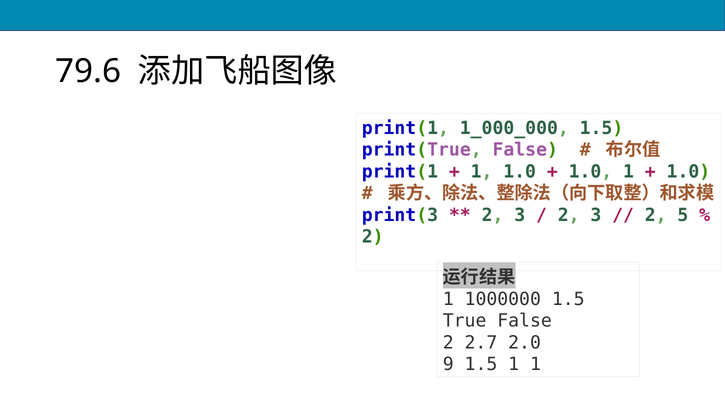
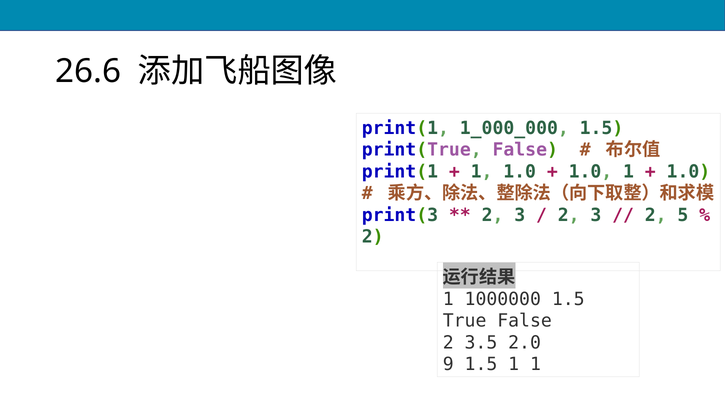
79.6: 79.6 -> 26.6 (88, 71)
2.7: 2.7 -> 3.5 (481, 342)
